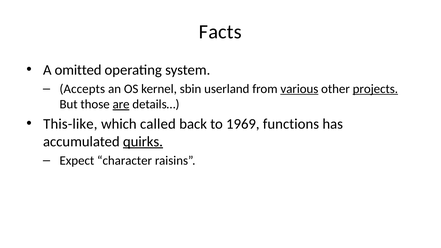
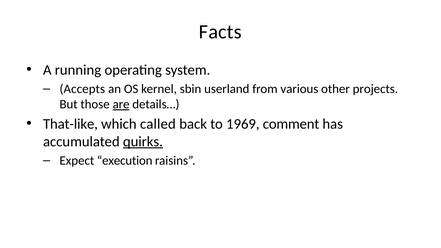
omitted: omitted -> running (78, 70)
various underline: present -> none (299, 89)
projects underline: present -> none (375, 89)
This-like: This-like -> That-like (70, 124)
functions: functions -> comment (291, 124)
character: character -> execution (125, 161)
